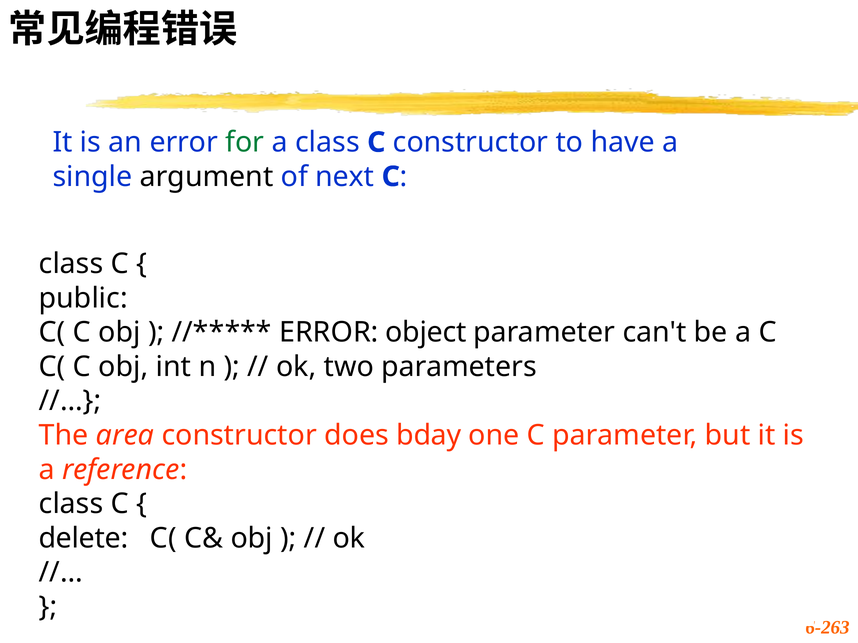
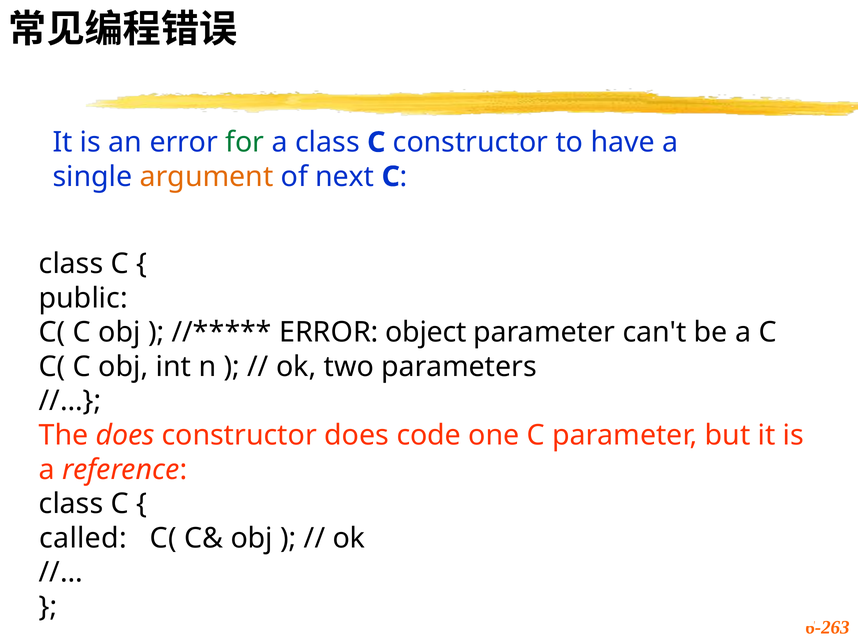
argument colour: black -> orange (207, 177)
The area: area -> does (125, 436)
bday: bday -> code (429, 436)
delete: delete -> called (83, 539)
